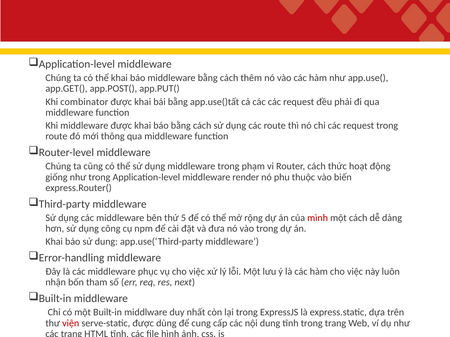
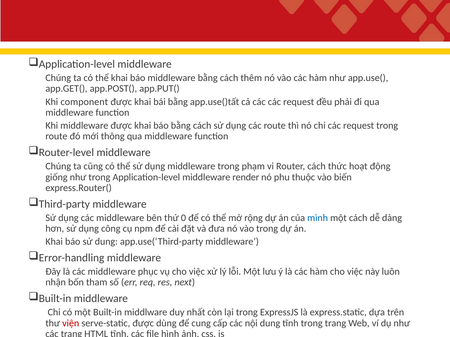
combinator: combinator -> component (84, 102)
5: 5 -> 0 (184, 218)
mình colour: red -> blue (318, 218)
